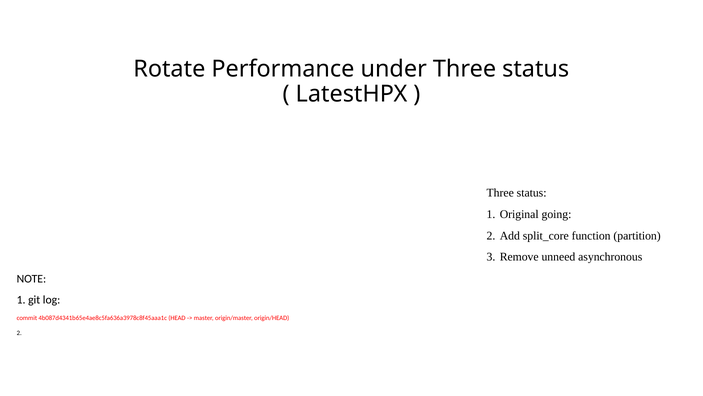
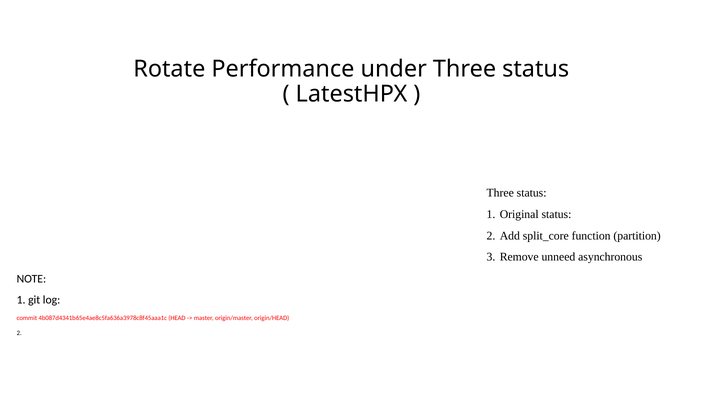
Original going: going -> status (556, 214)
